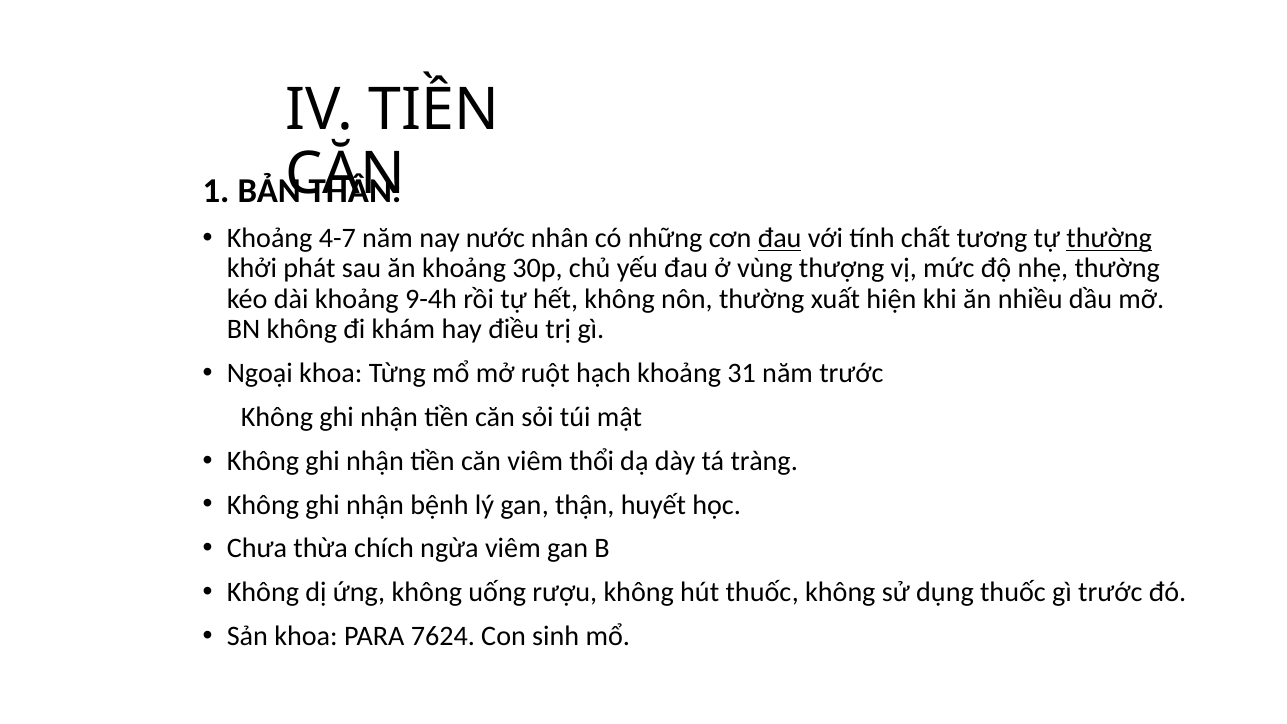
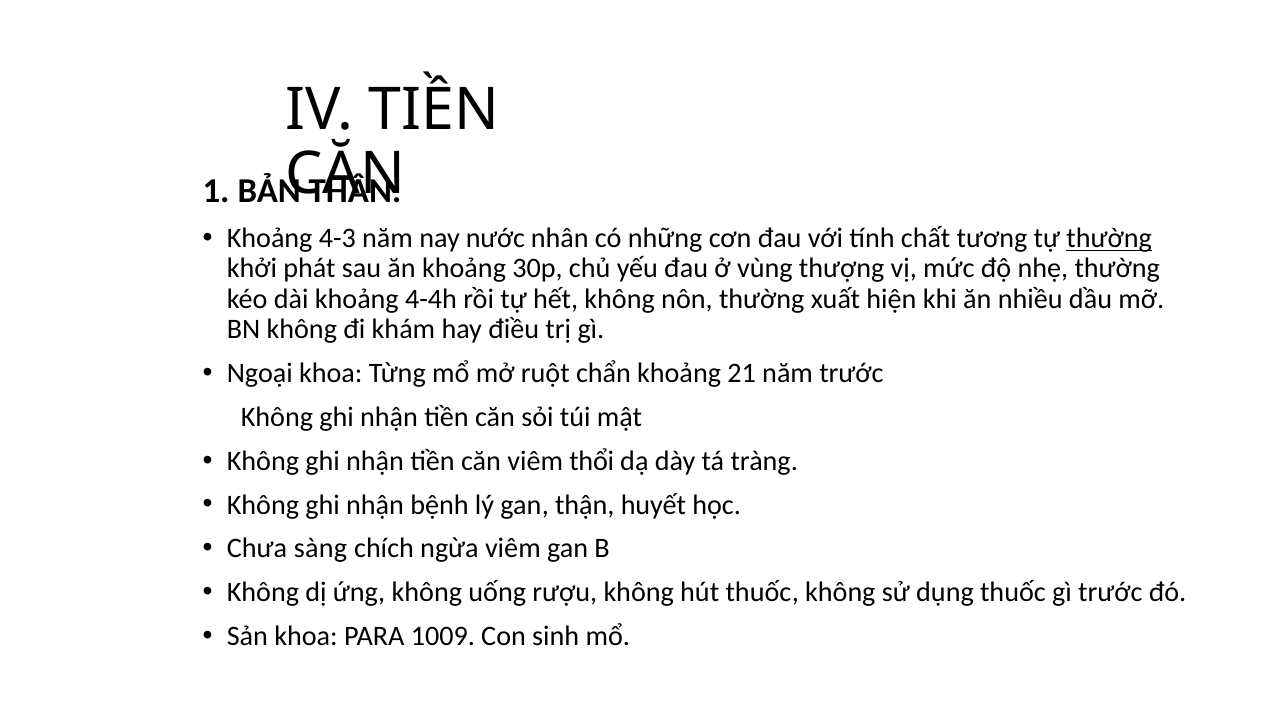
4-7: 4-7 -> 4-3 (337, 238)
đau underline: present -> none (780, 238)
9-4h: 9-4h -> 4-4h (431, 299)
hạch: hạch -> chẩn (603, 373)
31: 31 -> 21 (742, 373)
thừa: thừa -> sàng (320, 549)
7624: 7624 -> 1009 (443, 636)
